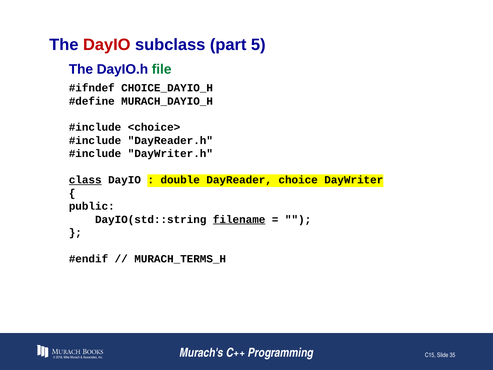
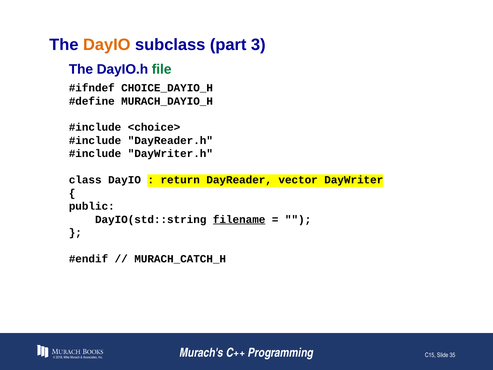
DayIO colour: red -> orange (107, 45)
5: 5 -> 3 (258, 45)
class underline: present -> none (85, 180)
double: double -> return (180, 180)
choice: choice -> vector (298, 180)
MURACH_TERMS_H: MURACH_TERMS_H -> MURACH_CATCH_H (180, 259)
